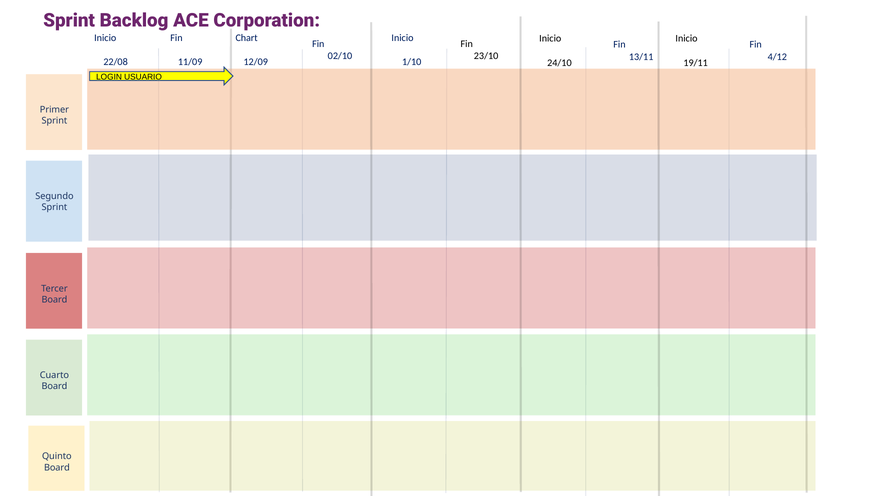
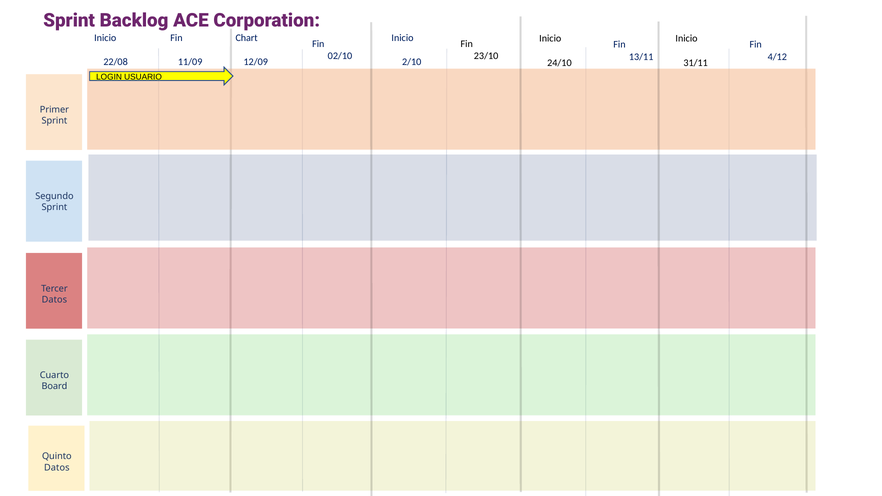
1/10: 1/10 -> 2/10 (412, 62)
19/11: 19/11 -> 31/11 (696, 63)
Board: Board -> Datos (54, 300)
Board: Board -> Datos (57, 468)
